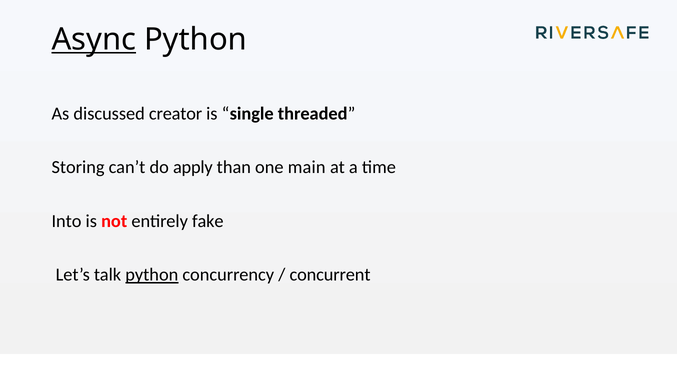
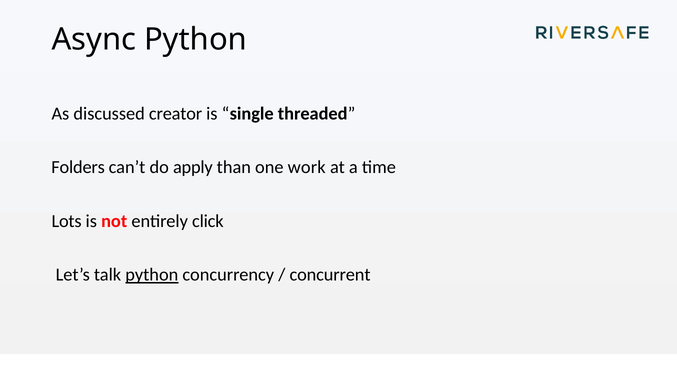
Async underline: present -> none (94, 39)
Storing: Storing -> Folders (78, 167)
main: main -> work (307, 167)
Into: Into -> Lots (67, 221)
fake: fake -> click (208, 221)
